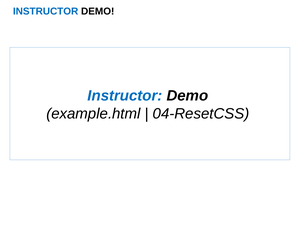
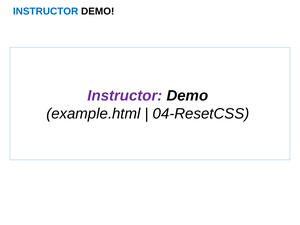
Instructor colour: blue -> purple (125, 96)
